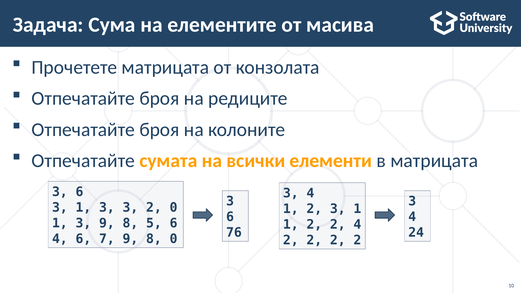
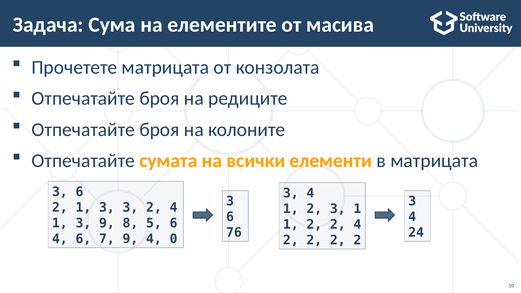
3: 3 -> 2 (60, 208)
3 2 0: 0 -> 4 (174, 208)
7 9 8: 8 -> 4 (154, 239)
